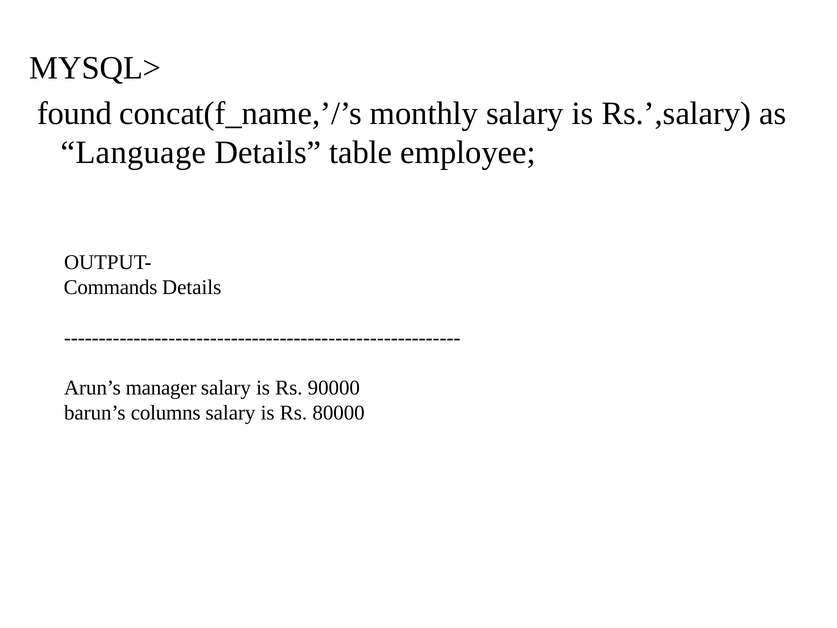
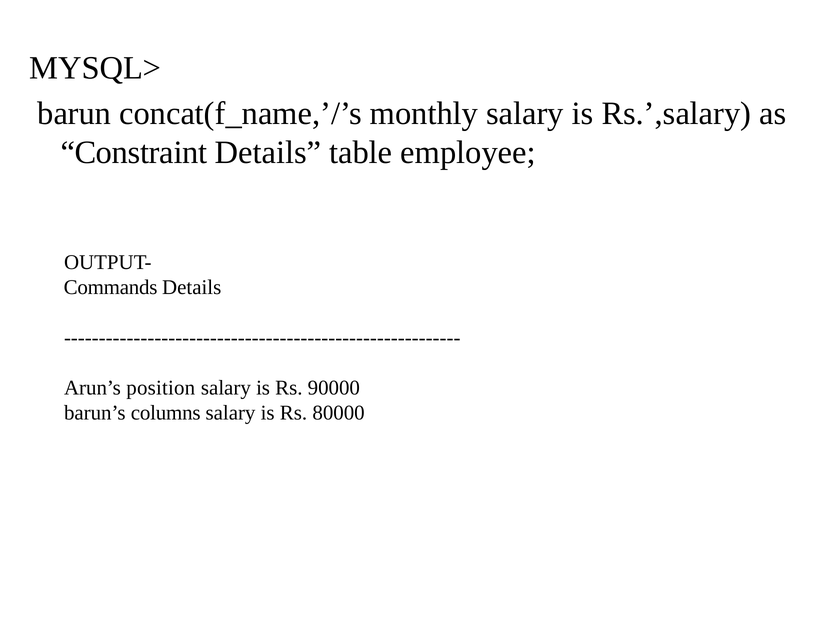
found: found -> barun (74, 113)
Language: Language -> Constraint (134, 152)
manager: manager -> position (161, 388)
